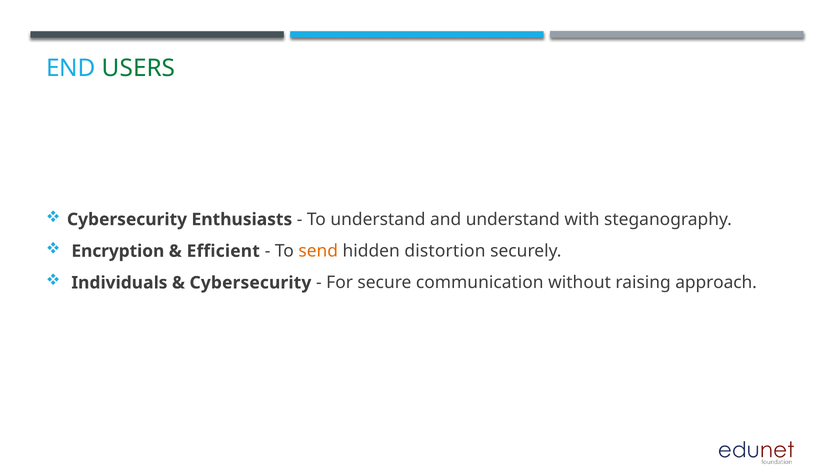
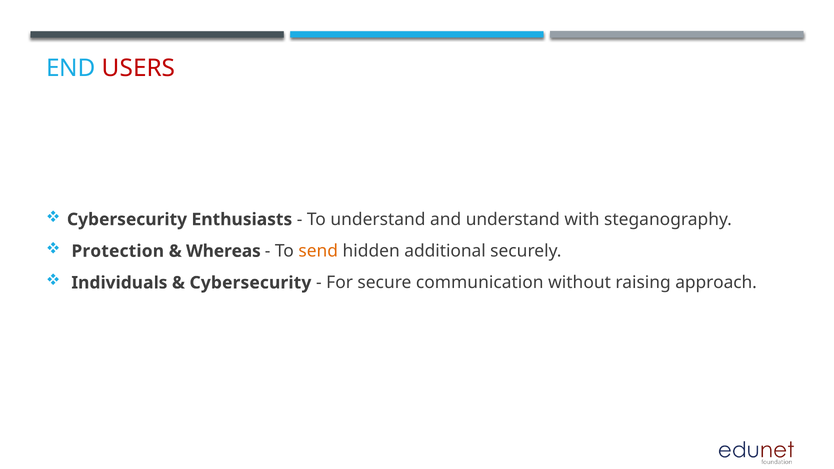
USERS colour: green -> red (139, 68)
Encryption: Encryption -> Protection (118, 251)
Efficient: Efficient -> Whereas (223, 251)
distortion: distortion -> additional (445, 251)
